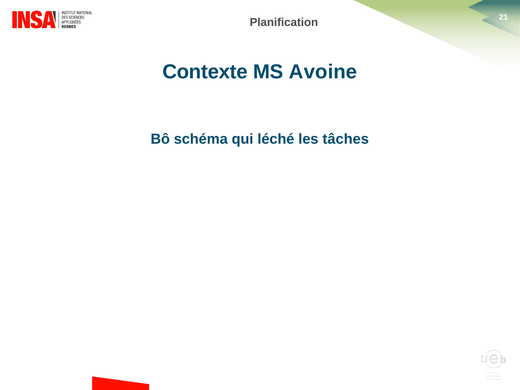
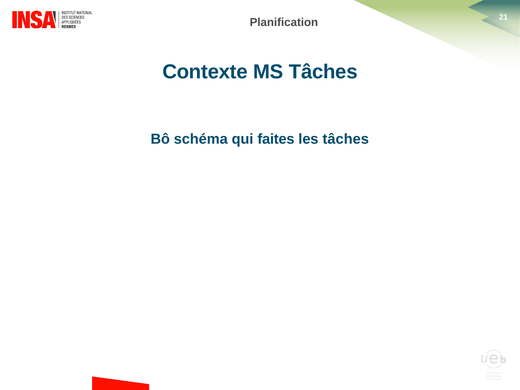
MS Avoine: Avoine -> Tâches (323, 72)
léché: léché -> faites (276, 139)
